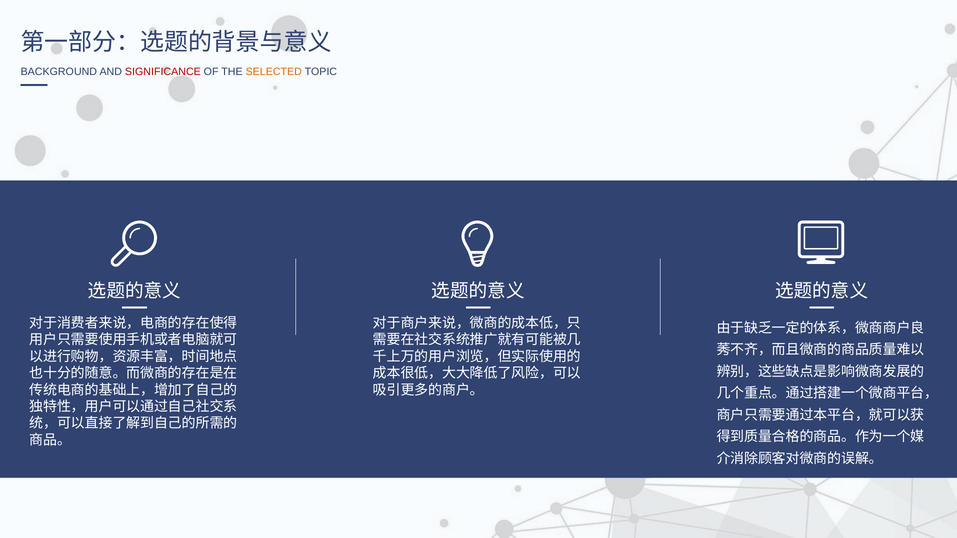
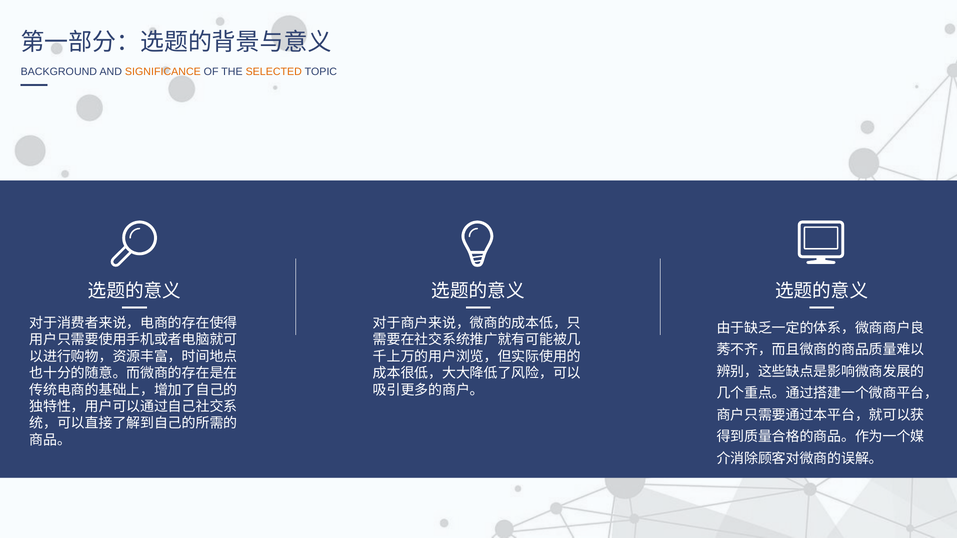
SIGNIFICANCE colour: red -> orange (163, 72)
